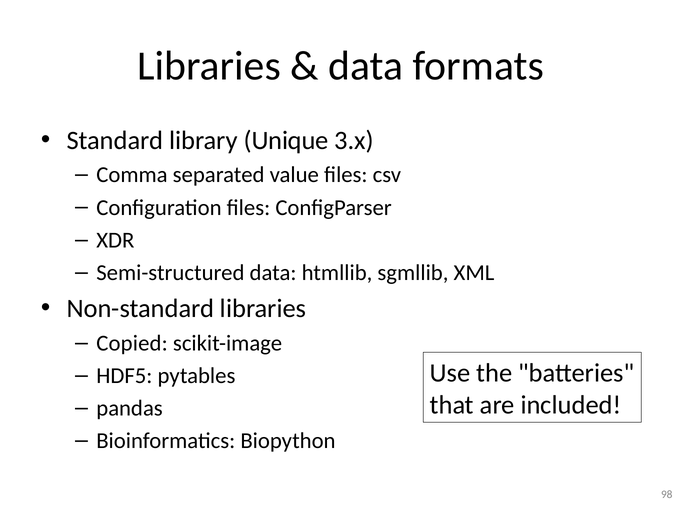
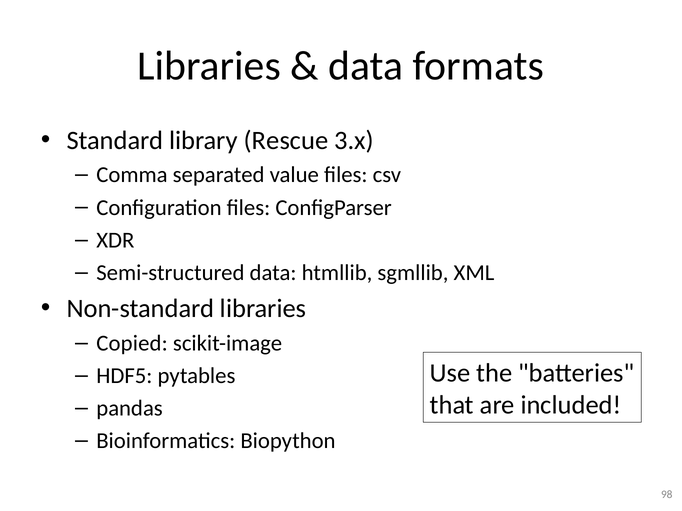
Unique: Unique -> Rescue (286, 141)
